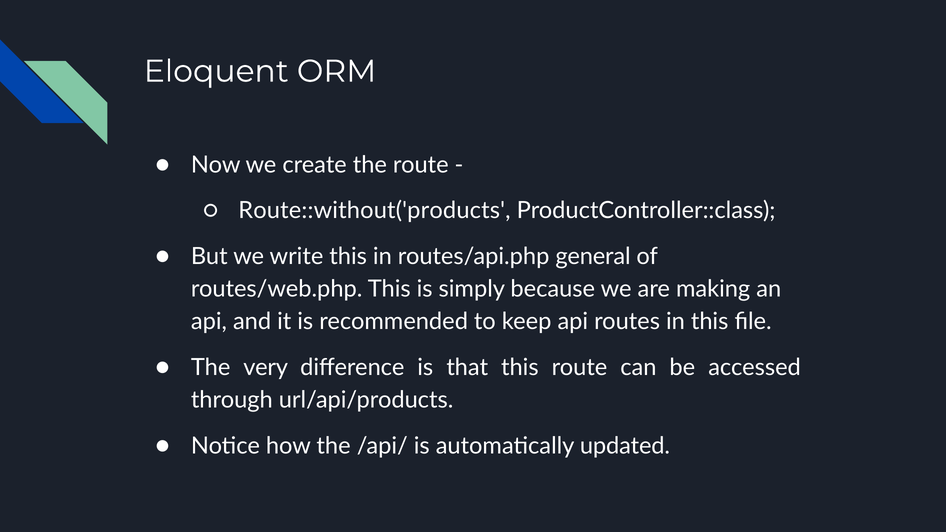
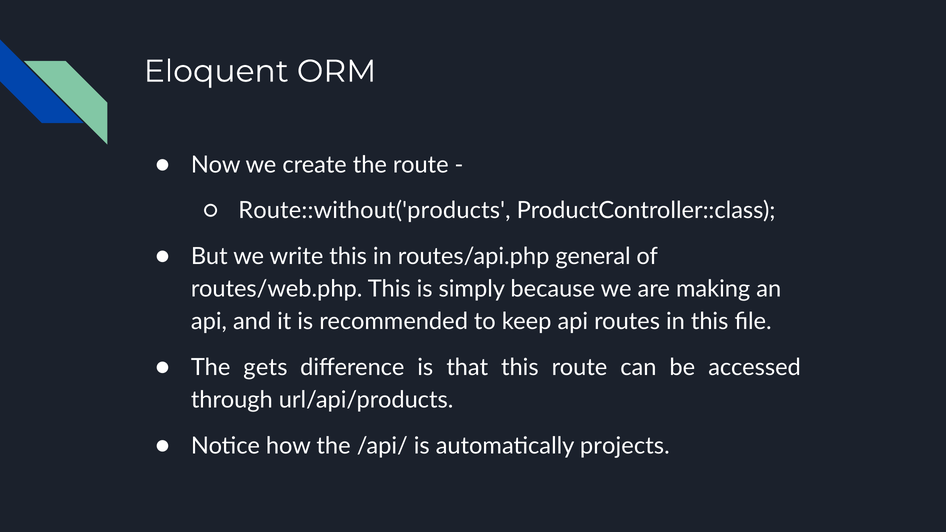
very: very -> gets (265, 367)
updated: updated -> projects (625, 446)
